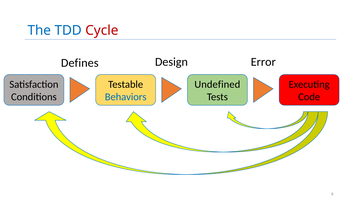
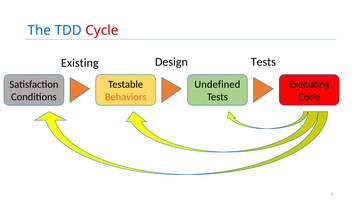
Defines: Defines -> Existing (80, 63)
Design Error: Error -> Tests (263, 62)
Behaviors colour: blue -> orange (126, 97)
